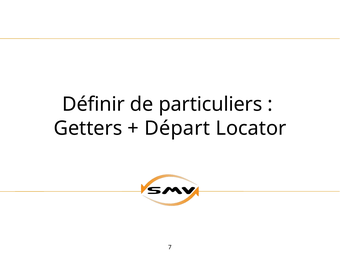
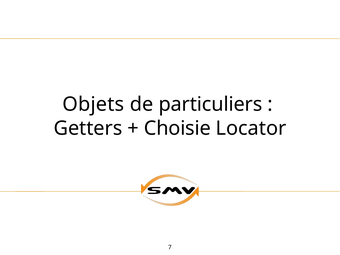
Définir: Définir -> Objets (93, 104)
Départ: Départ -> Choisie (177, 128)
